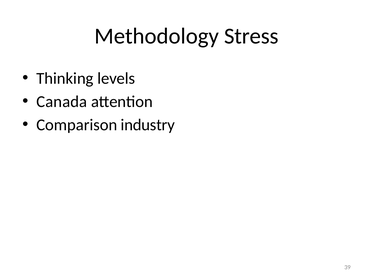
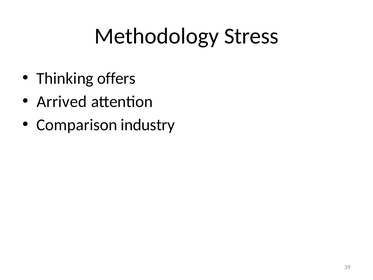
levels: levels -> offers (116, 78)
Canada: Canada -> Arrived (62, 101)
